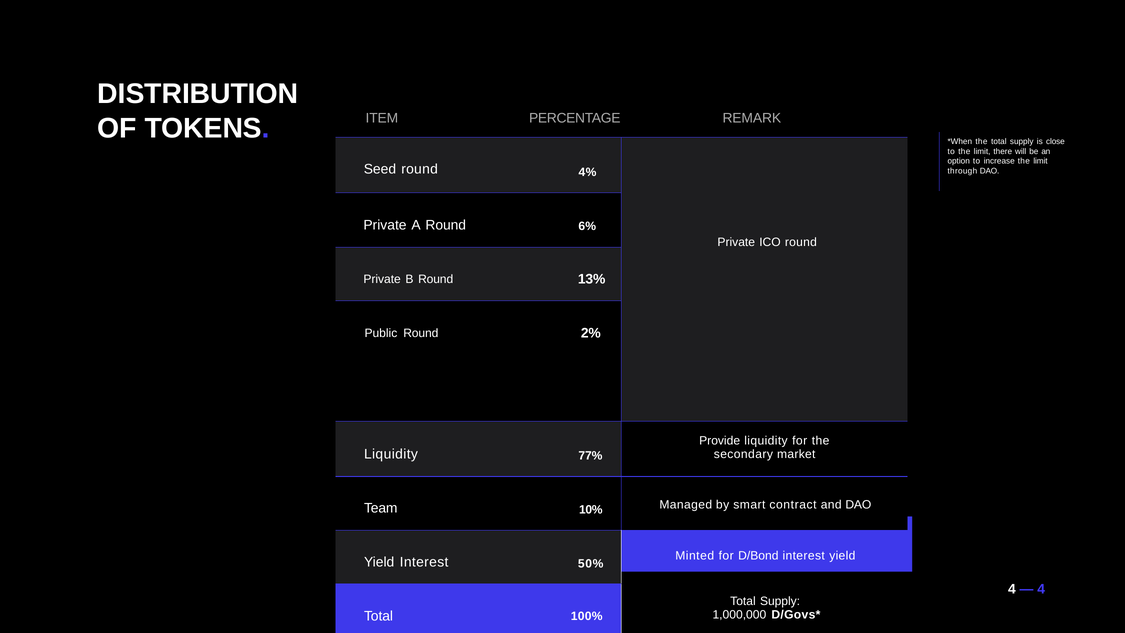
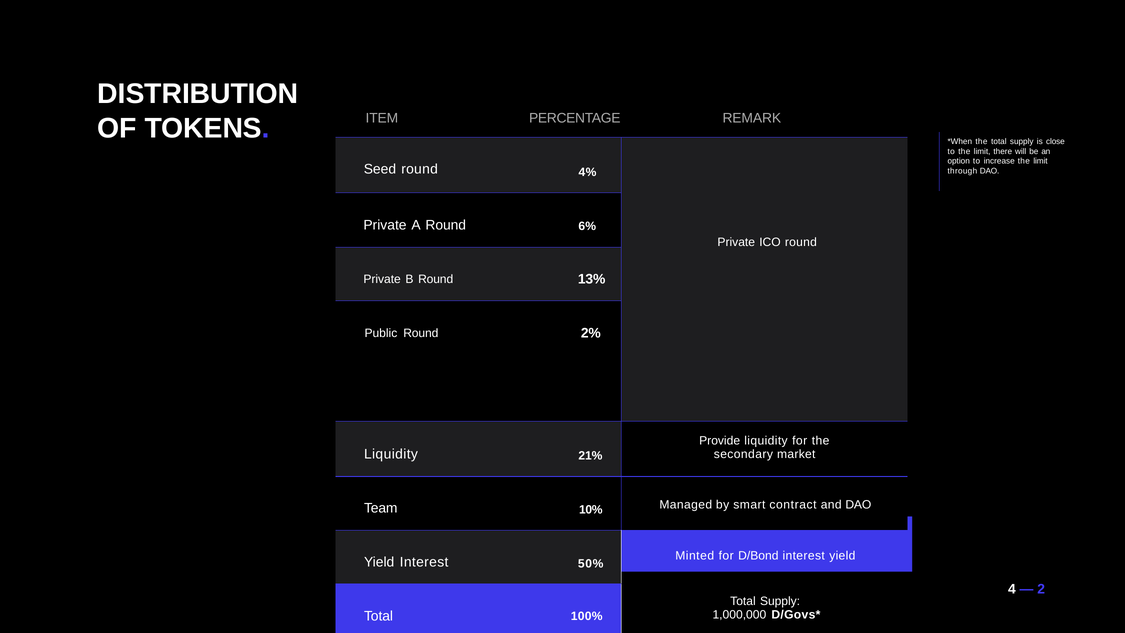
77%: 77% -> 21% (590, 456)
4: 4 -> 2 (1041, 589)
